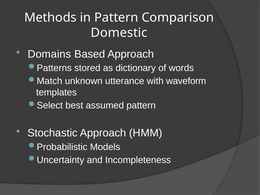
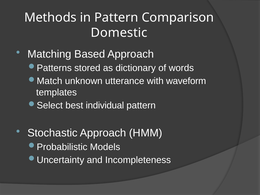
Domains: Domains -> Matching (49, 54)
assumed: assumed -> individual (105, 105)
